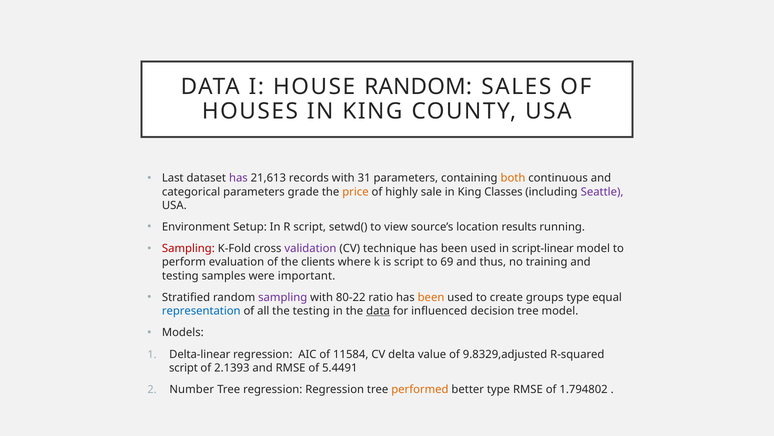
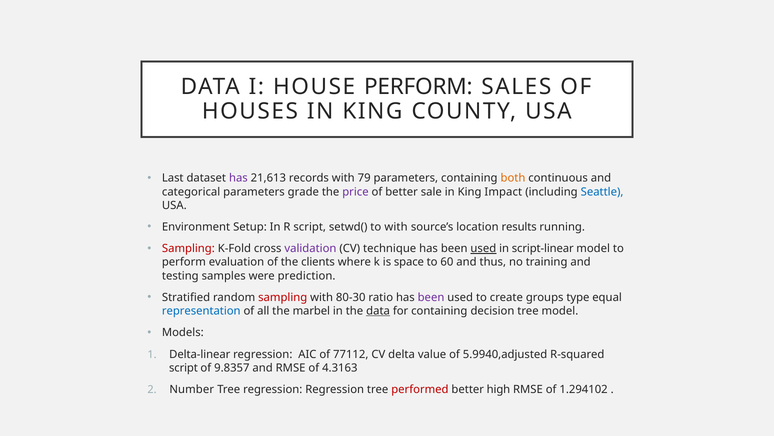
HOUSE RANDOM: RANDOM -> PERFORM (418, 87)
31: 31 -> 79 (364, 178)
price colour: orange -> purple (355, 191)
of highly: highly -> better (402, 191)
Classes: Classes -> Impact (503, 191)
Seattle colour: purple -> blue (602, 191)
to view: view -> with (396, 227)
used underline: none -> present (483, 248)
is script: script -> space (409, 262)
69: 69 -> 60 (447, 262)
important: important -> prediction (307, 275)
sampling colour: purple -> red (283, 297)
80-22: 80-22 -> 80-30 (351, 297)
been colour: orange -> purple (431, 297)
the testing: testing -> marbel (311, 311)
for influenced: influenced -> containing (439, 311)
11584: 11584 -> 77112 (351, 354)
9.8329,adjusted: 9.8329,adjusted -> 5.9940,adjusted (505, 354)
2.1393: 2.1393 -> 9.8357 (232, 367)
5.4491: 5.4491 -> 4.3163 (340, 367)
performed colour: orange -> red (420, 389)
better type: type -> high (498, 389)
1.794802: 1.794802 -> 1.294102 (584, 389)
